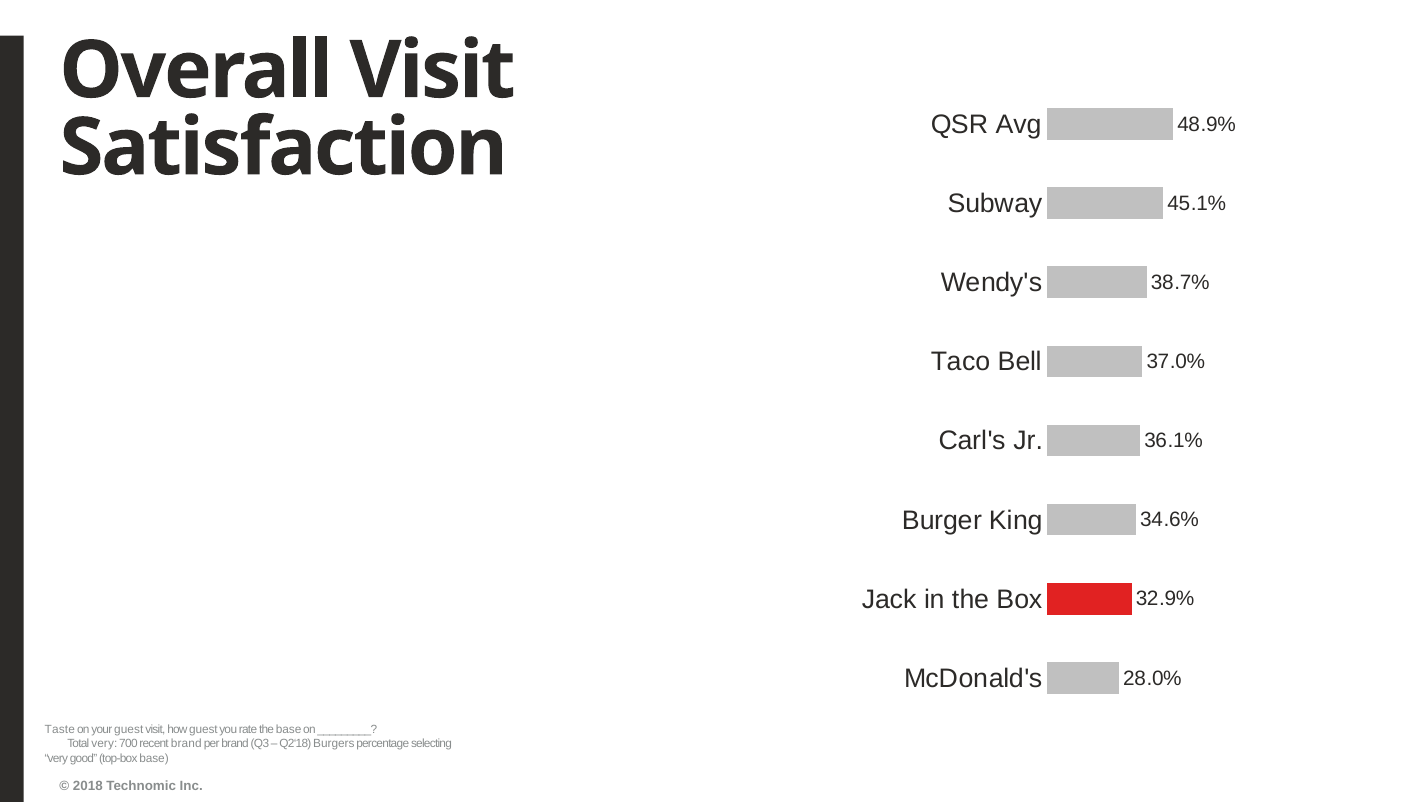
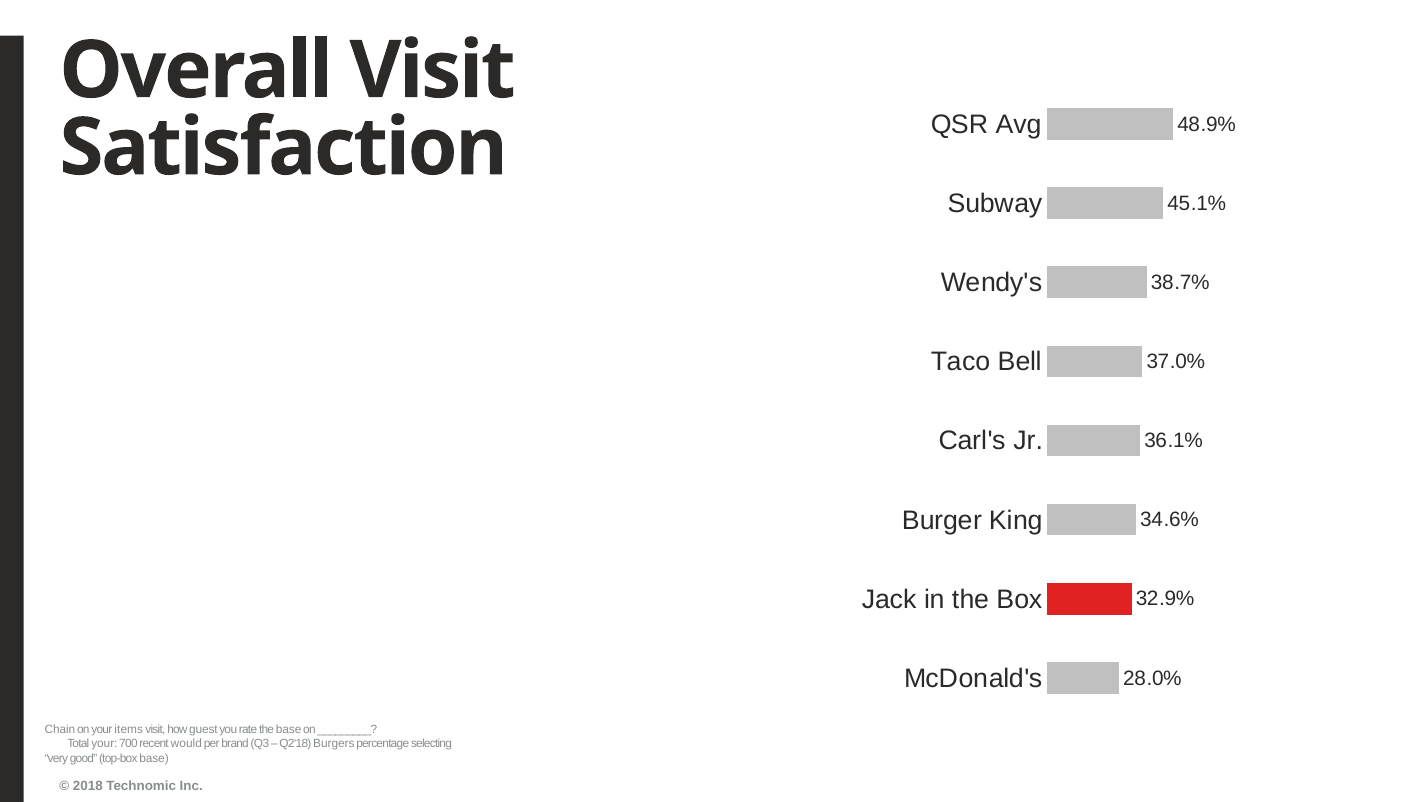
Taste: Taste -> Chain (60, 730)
your guest: guest -> items (129, 730)
Total very: very -> your (104, 744)
recent brand: brand -> would (186, 744)
